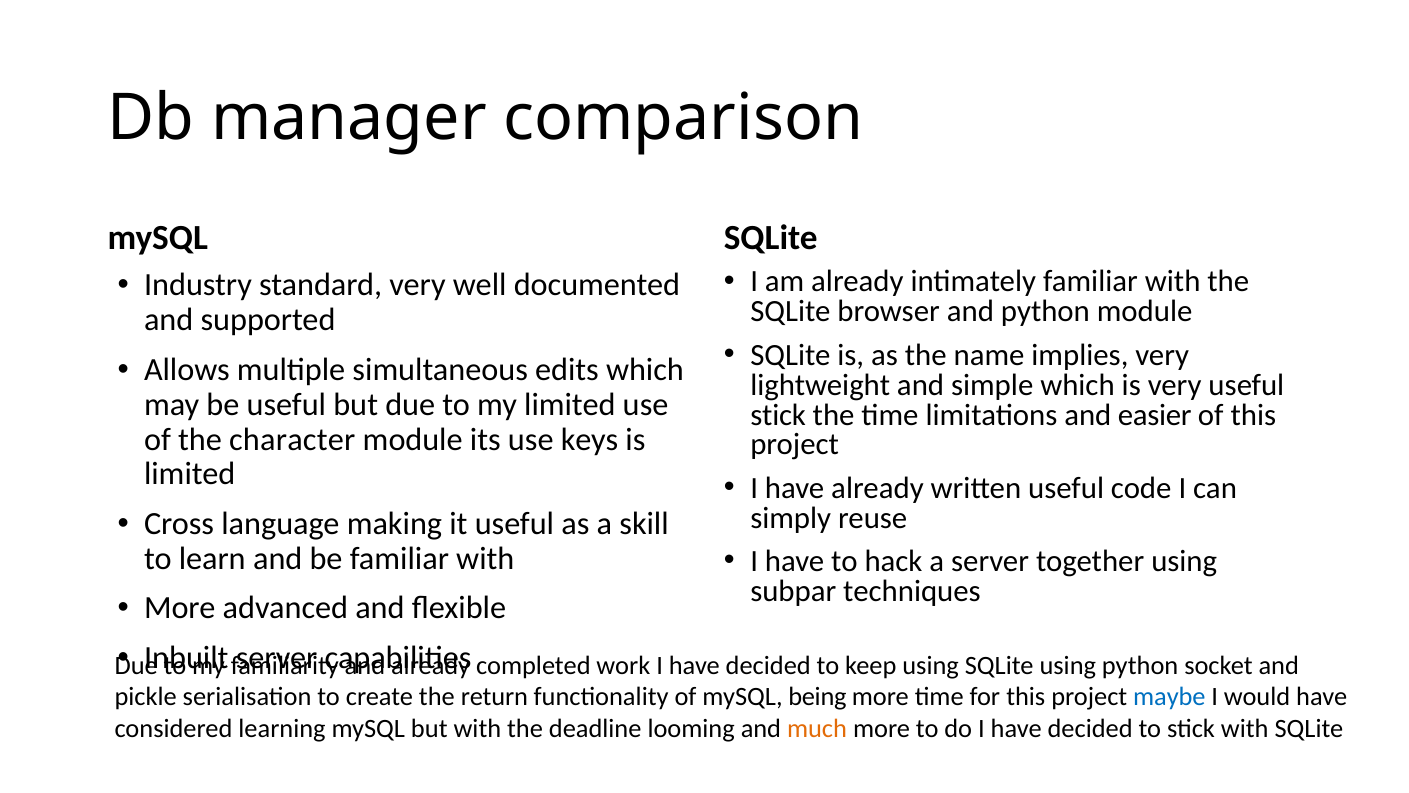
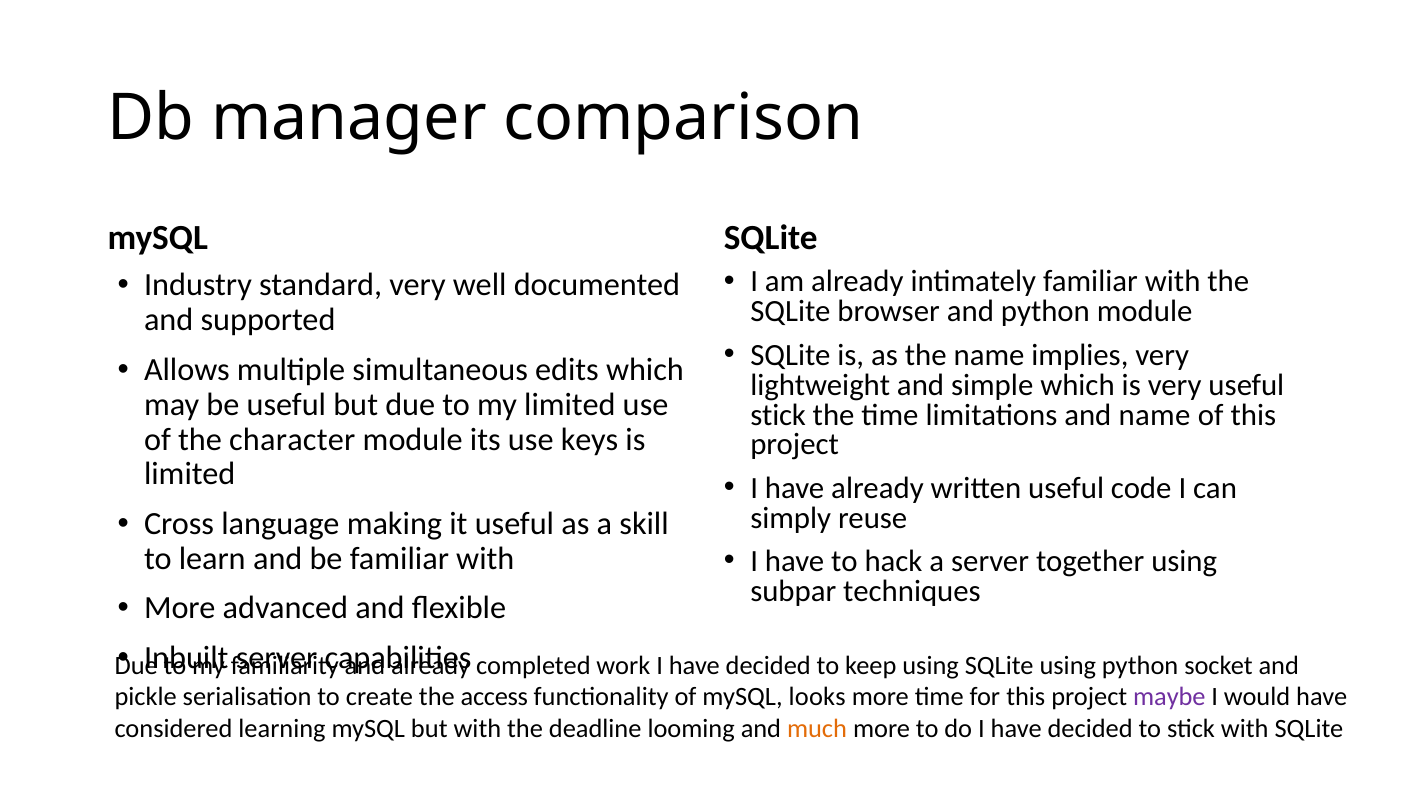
and easier: easier -> name (1155, 415)
return: return -> access (494, 697)
being: being -> looks (817, 697)
maybe colour: blue -> purple (1169, 697)
